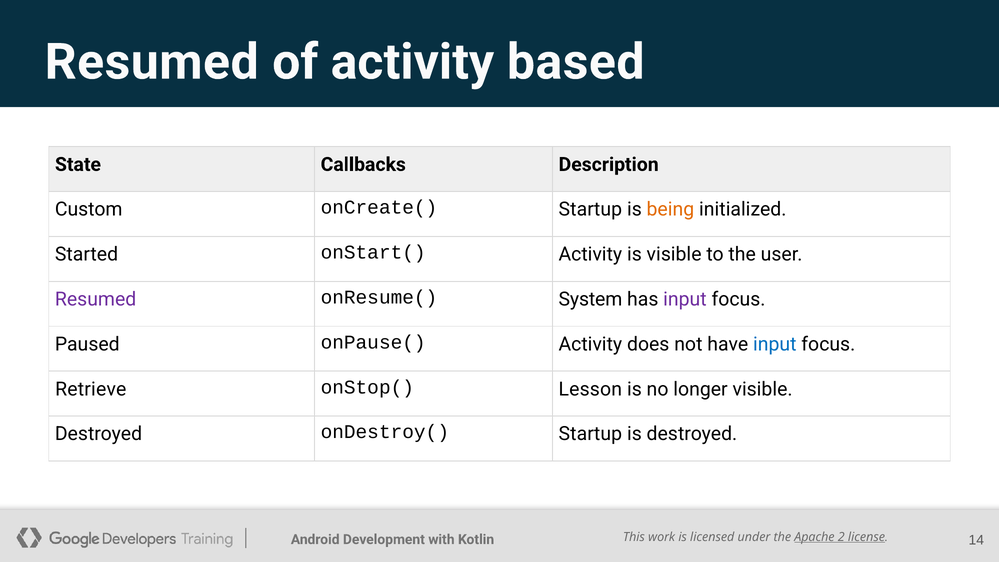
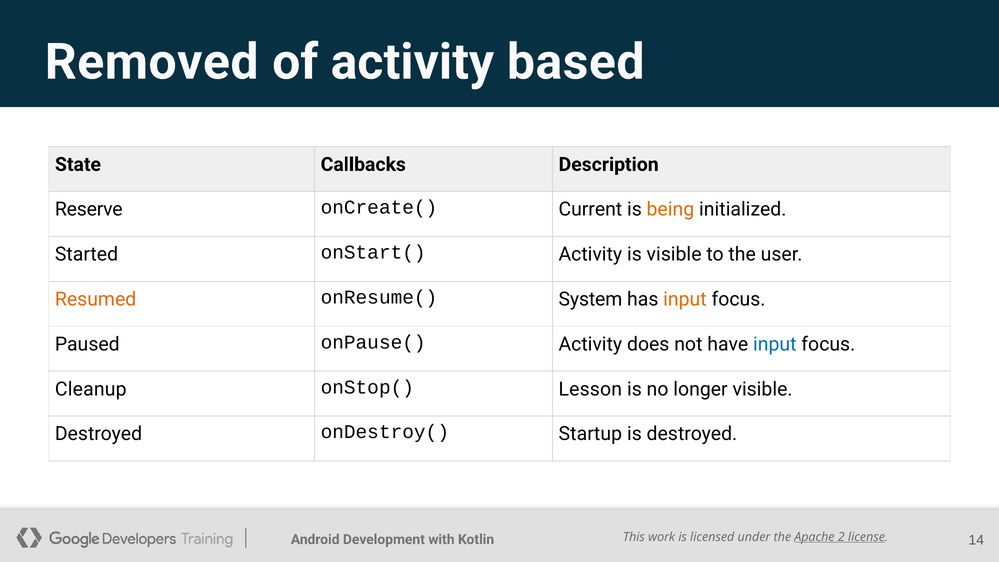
Resumed: Resumed -> Removed (152, 62)
Custom: Custom -> Reserve (89, 209)
onCreate( Startup: Startup -> Current (590, 209)
Resumed colour: purple -> orange (96, 299)
input colour: purple -> orange (685, 299)
Retrieve: Retrieve -> Cleanup (91, 389)
